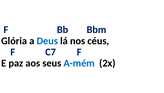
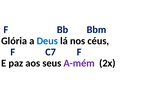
A-mém colour: blue -> purple (79, 63)
